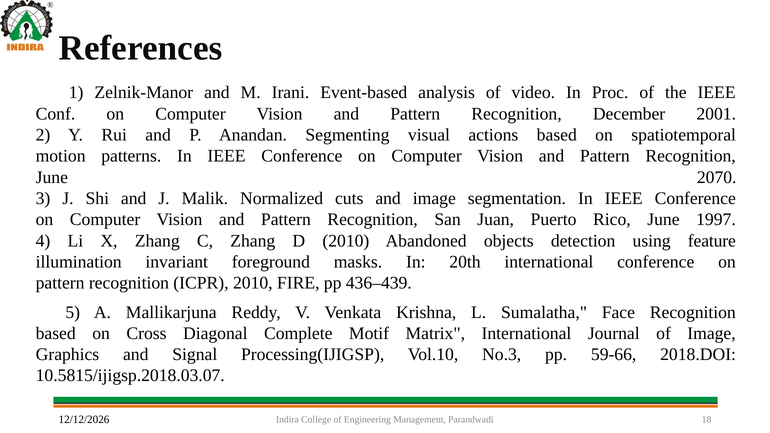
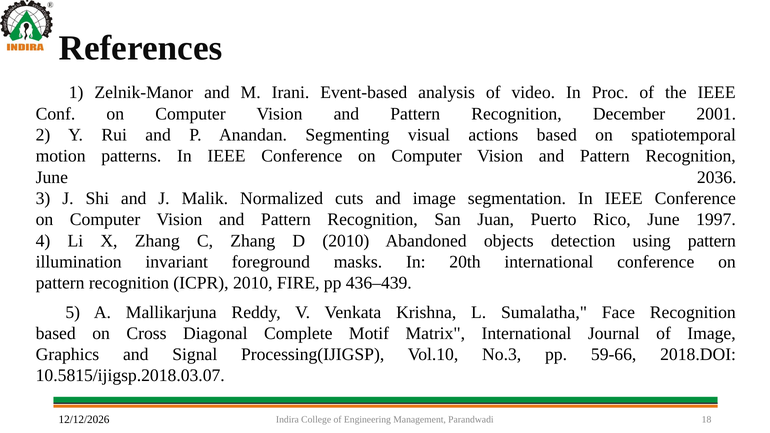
2070: 2070 -> 2036 (717, 177)
using feature: feature -> pattern (712, 241)
